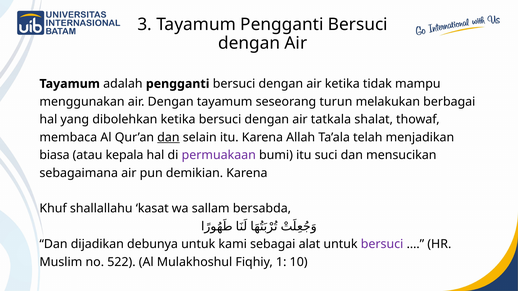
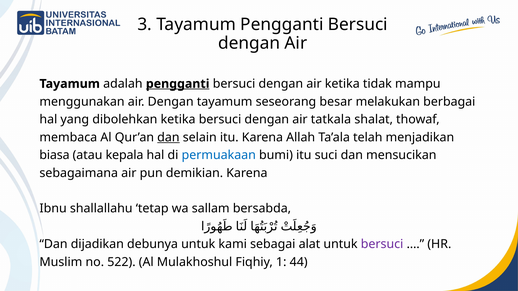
pengganti underline: none -> present (178, 84)
turun: turun -> besar (336, 102)
permuakaan colour: purple -> blue (219, 155)
Khuf: Khuf -> Ibnu (53, 209)
kasat: kasat -> tetap (152, 209)
10: 10 -> 44 (299, 262)
